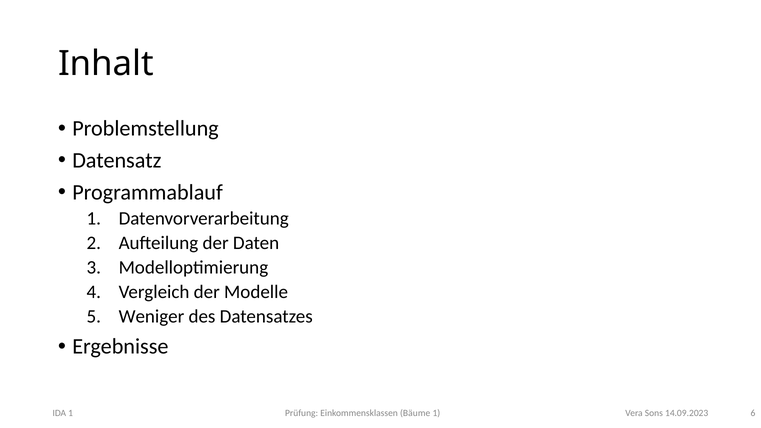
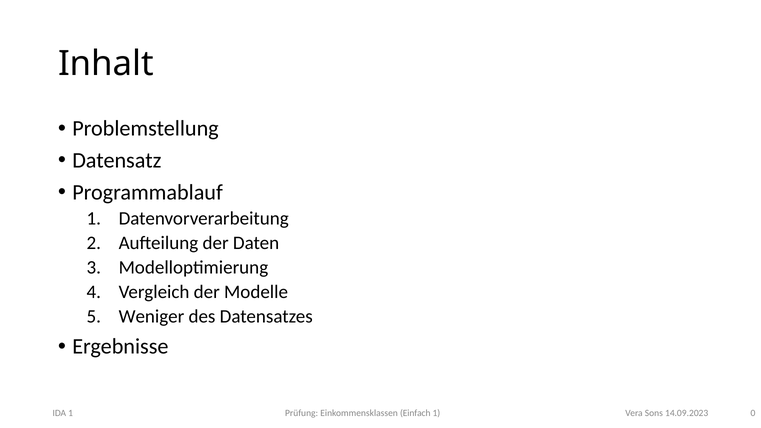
Bäume: Bäume -> Einfach (415, 413)
6: 6 -> 0 (753, 413)
